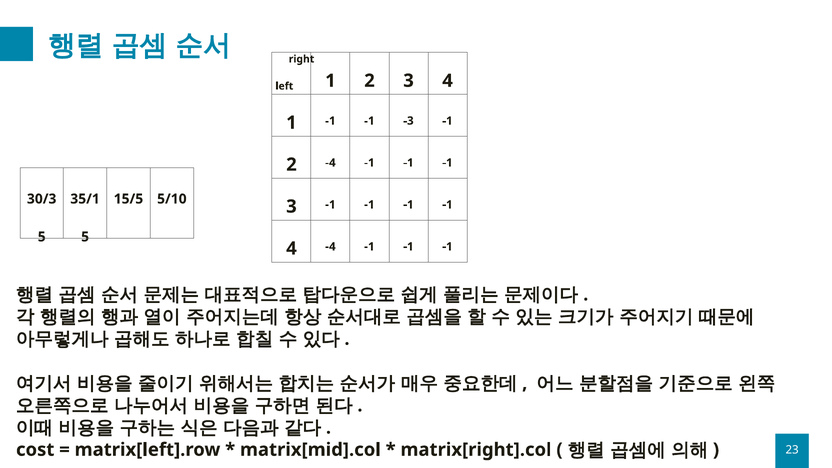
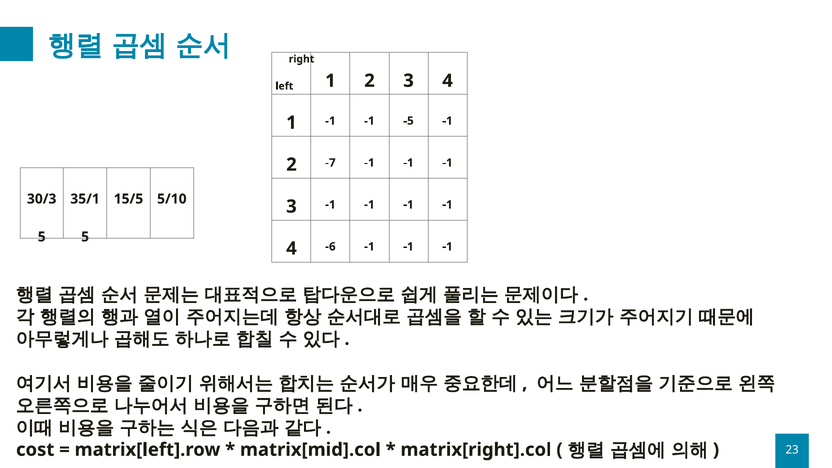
-3: -3 -> -5 (409, 121)
2 -4: -4 -> -7 (330, 163)
4 -4: -4 -> -6 (330, 247)
